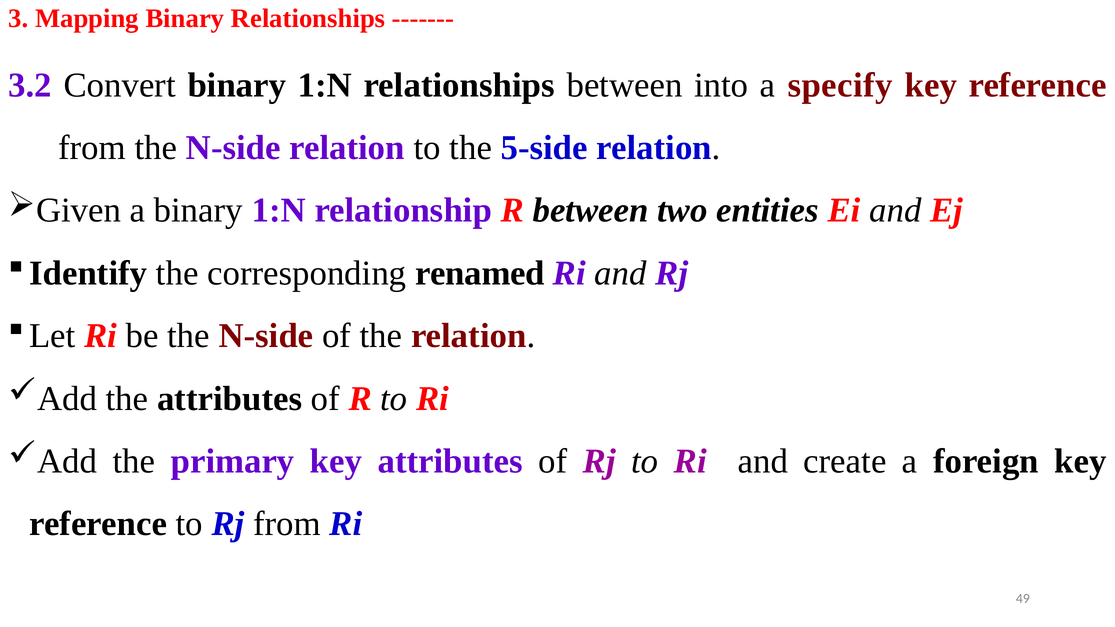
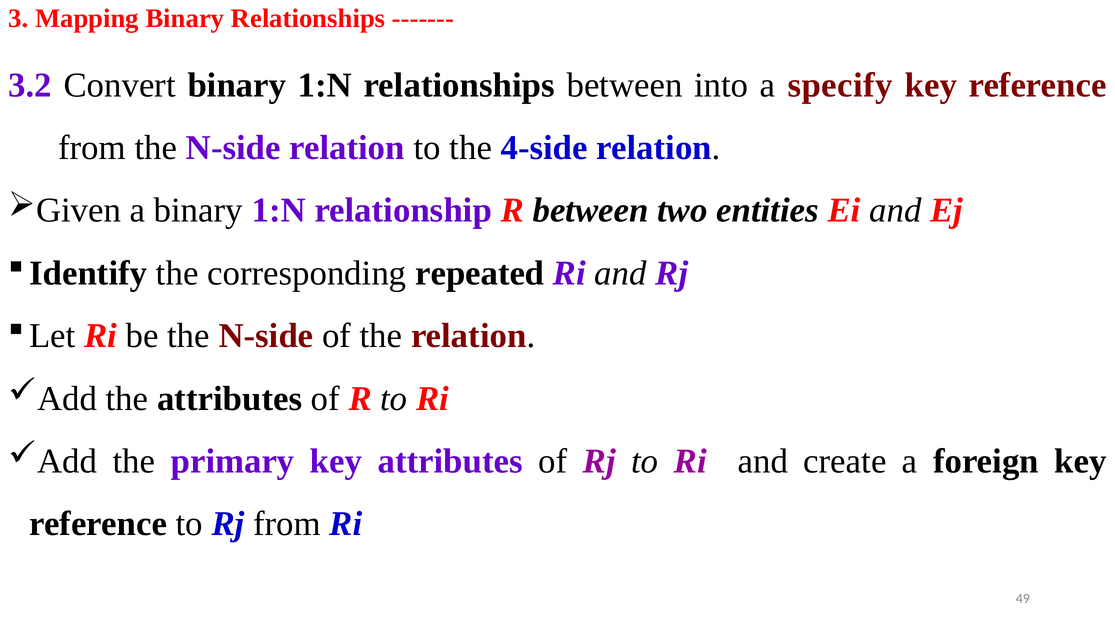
5-side: 5-side -> 4-side (544, 148)
renamed: renamed -> repeated (480, 273)
